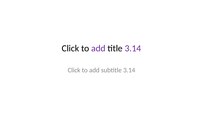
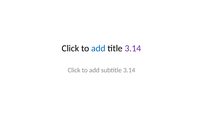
add colour: purple -> blue (98, 48)
